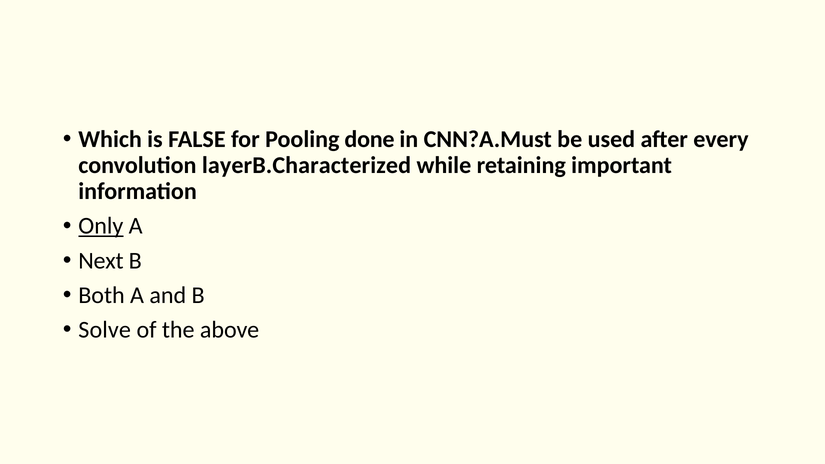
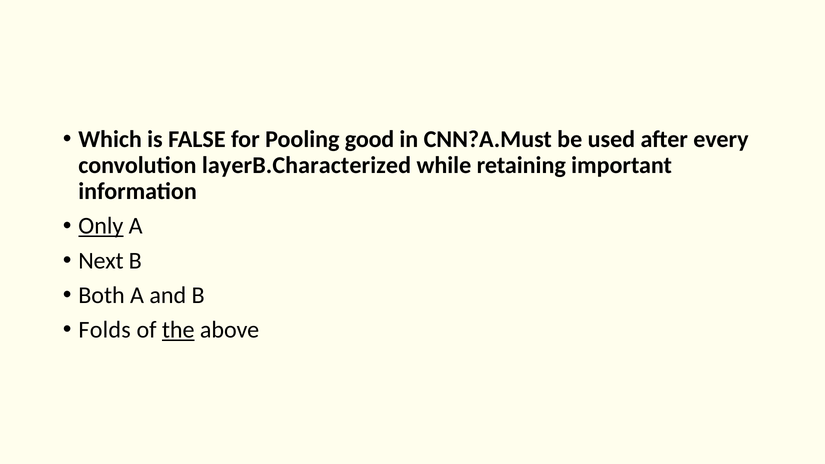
done: done -> good (370, 139)
Solve: Solve -> Folds (105, 330)
the underline: none -> present (178, 330)
